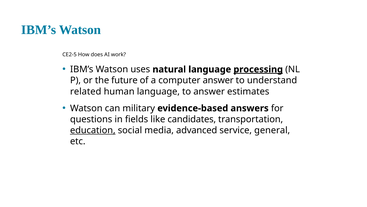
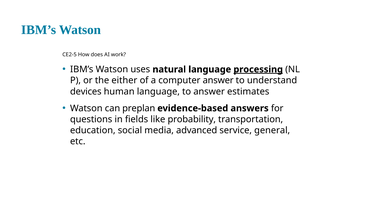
future: future -> either (124, 80)
related: related -> devices (86, 91)
military: military -> preplan (139, 108)
candidates: candidates -> probability (192, 119)
education underline: present -> none (93, 130)
